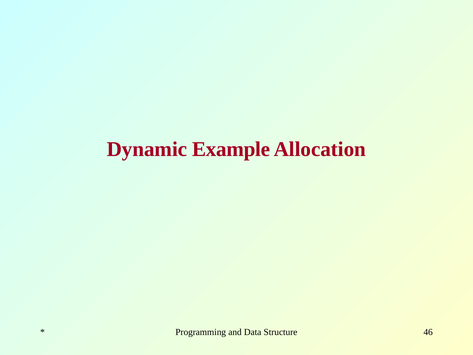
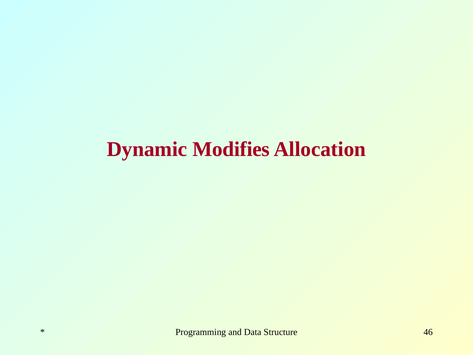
Example: Example -> Modifies (231, 149)
